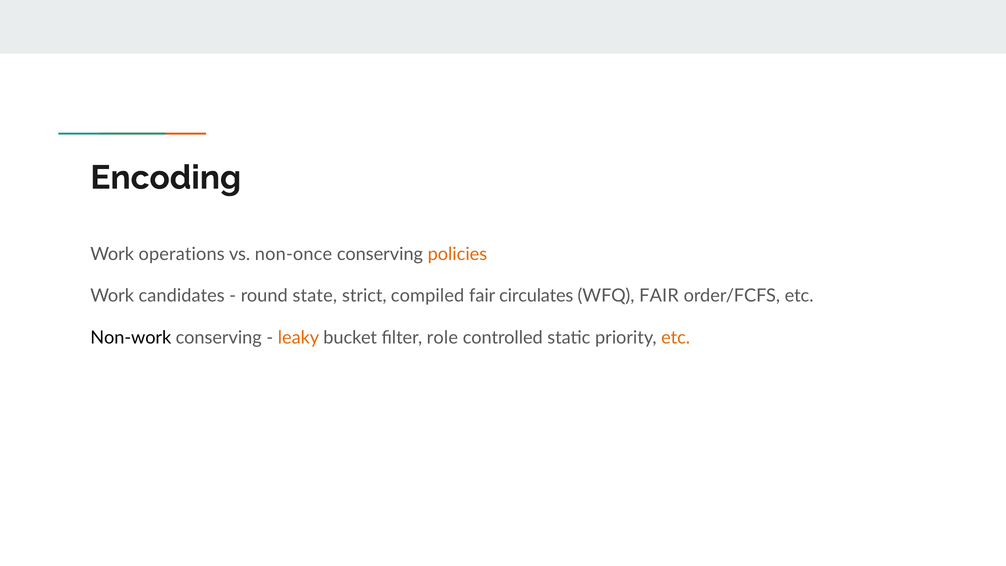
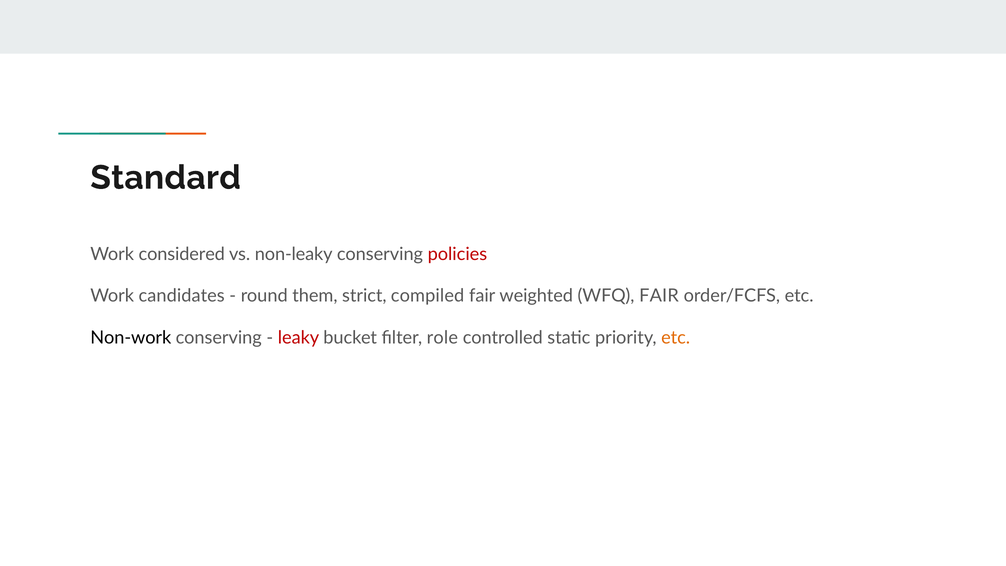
Encoding: Encoding -> Standard (166, 178)
operations: operations -> considered (182, 254)
non-once: non-once -> non-leaky (294, 254)
policies colour: orange -> red (457, 254)
state: state -> them (315, 296)
circulates: circulates -> weighted (536, 296)
leaky colour: orange -> red (298, 338)
